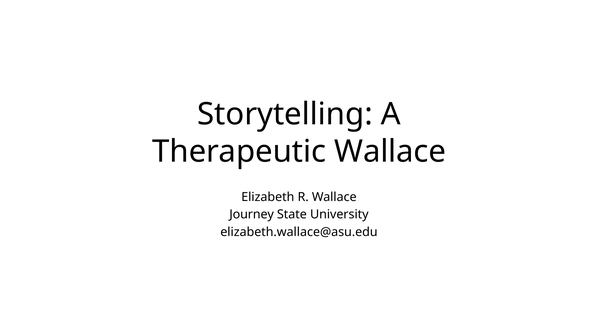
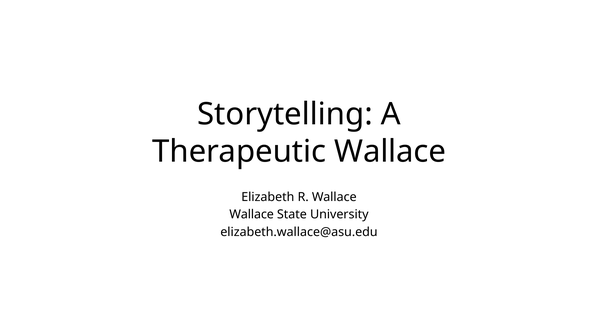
Journey: Journey -> Wallace (252, 215)
